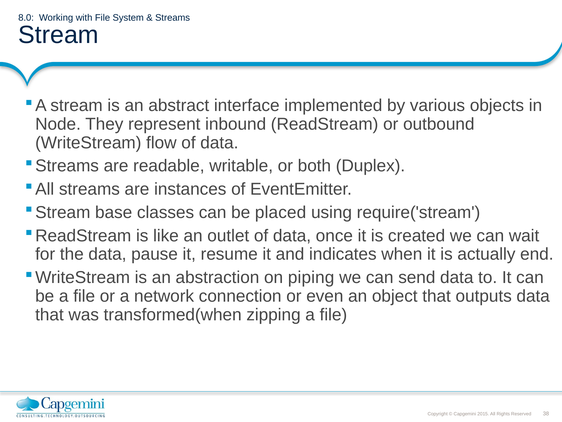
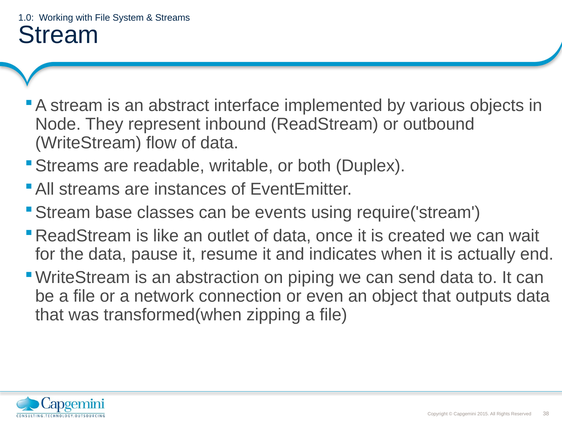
8.0: 8.0 -> 1.0 (26, 18)
placed: placed -> events (281, 212)
